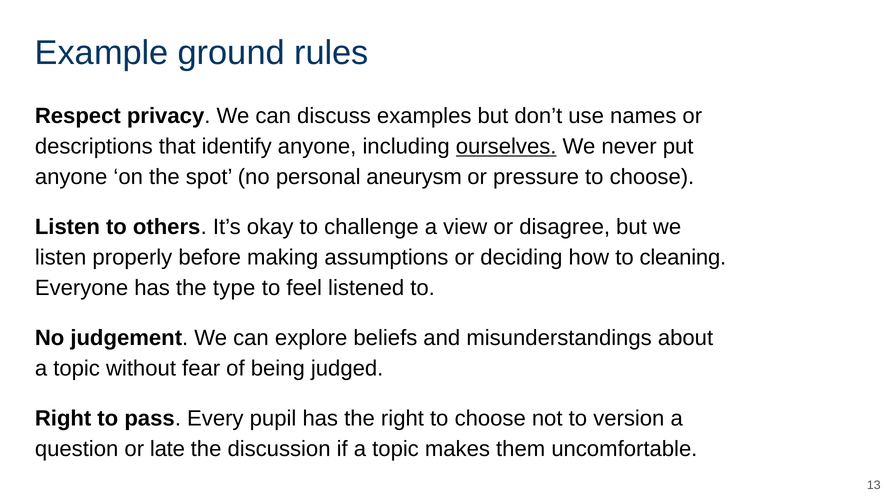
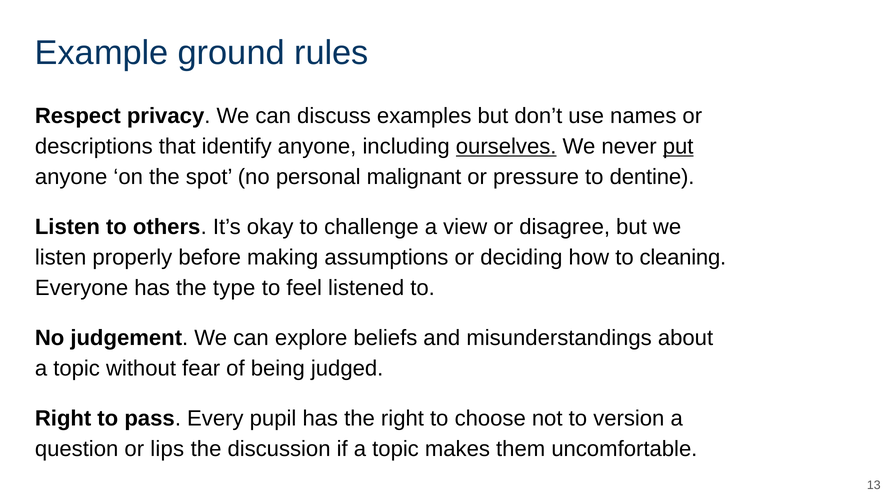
put underline: none -> present (678, 147)
aneurysm: aneurysm -> malignant (414, 177)
pressure to choose: choose -> dentine (652, 177)
late: late -> lips (167, 449)
